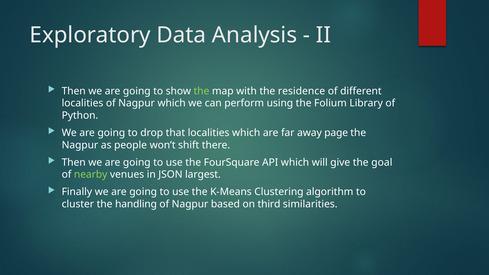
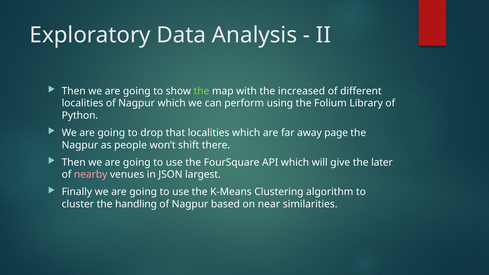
residence: residence -> increased (302, 91)
goal: goal -> later (382, 162)
nearby colour: light green -> pink (91, 175)
third: third -> near (269, 204)
